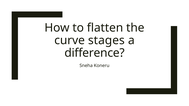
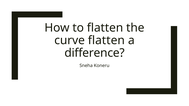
curve stages: stages -> flatten (106, 40)
